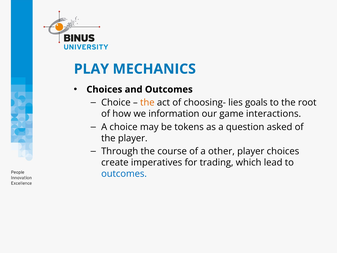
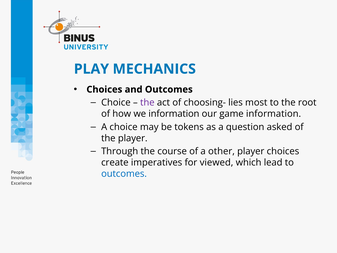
the colour: orange -> purple (147, 103)
goals: goals -> most (256, 103)
game interactions: interactions -> information (274, 114)
trading: trading -> viewed (217, 162)
